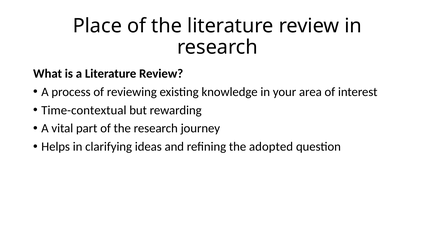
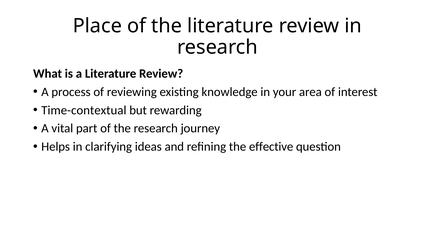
adopted: adopted -> effective (271, 147)
